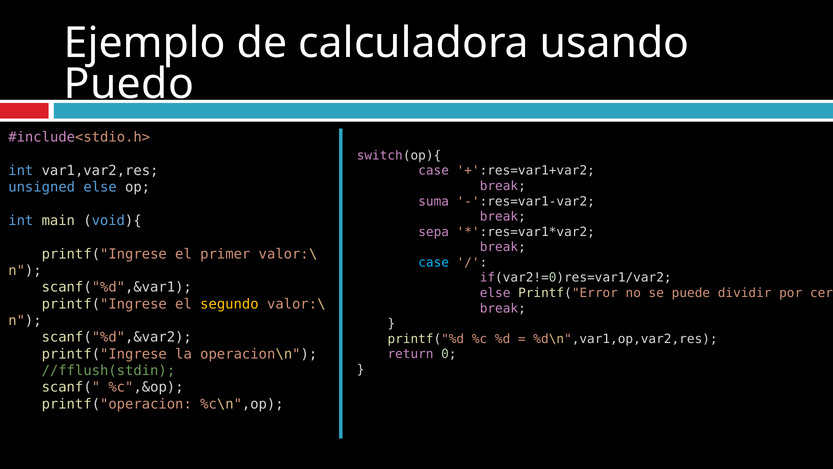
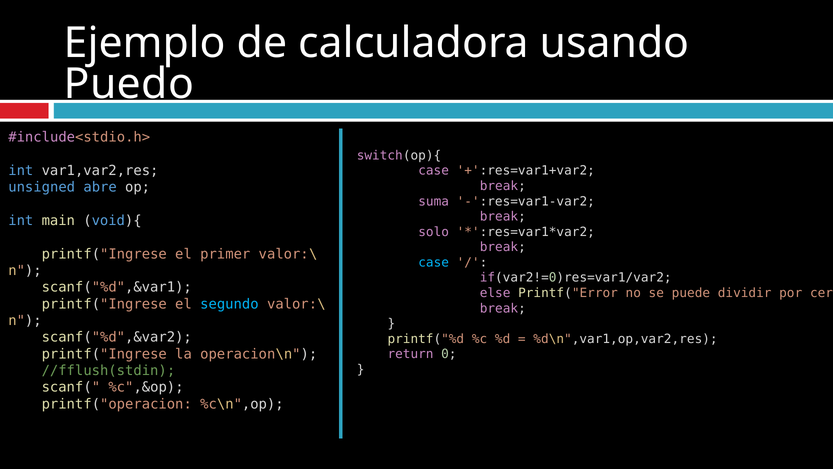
unsigned else: else -> abre (100, 187)
sepa: sepa -> solo (434, 232)
segundo colour: yellow -> light blue (229, 304)
